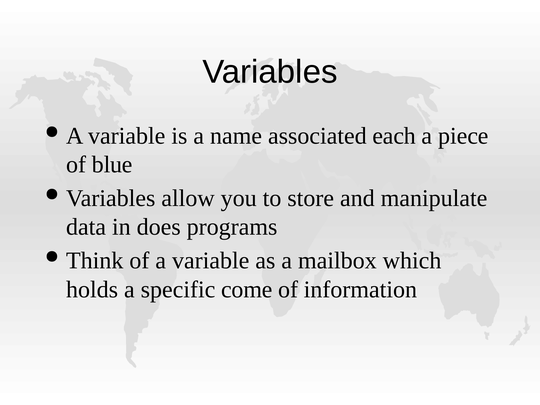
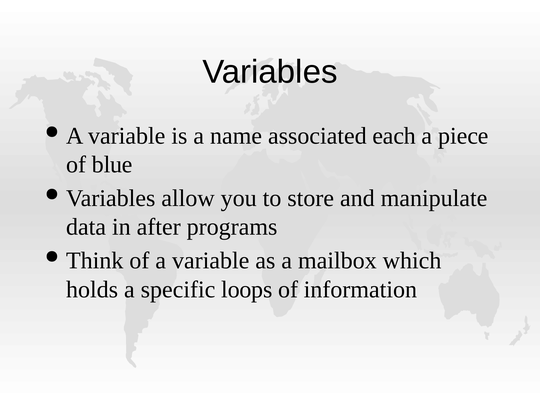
does: does -> after (159, 227)
come: come -> loops (247, 289)
